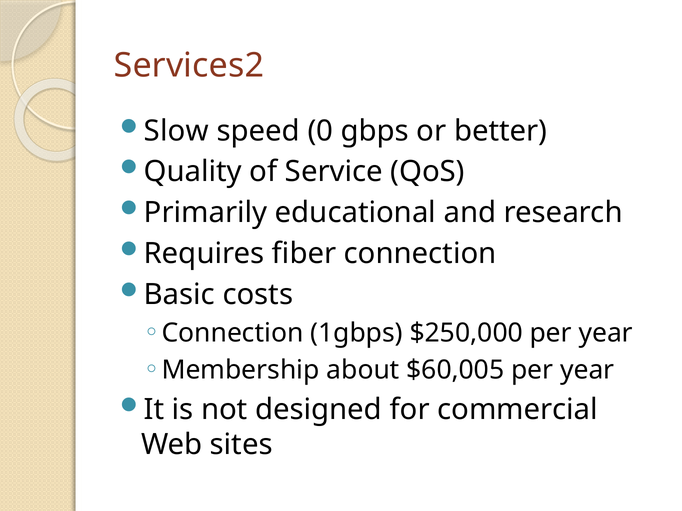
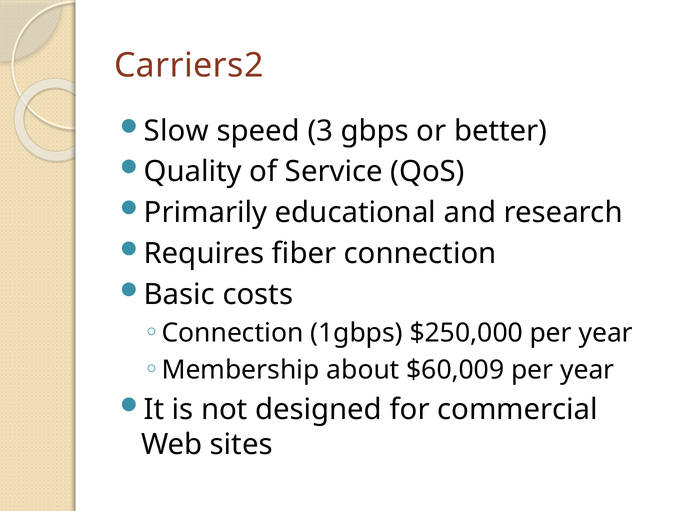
Services2: Services2 -> Carriers2 (189, 65)
0: 0 -> 3 (320, 131)
$60,005: $60,005 -> $60,009 (455, 370)
